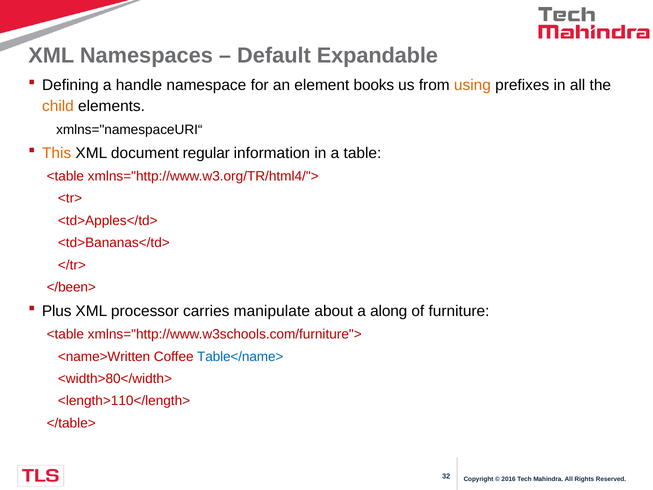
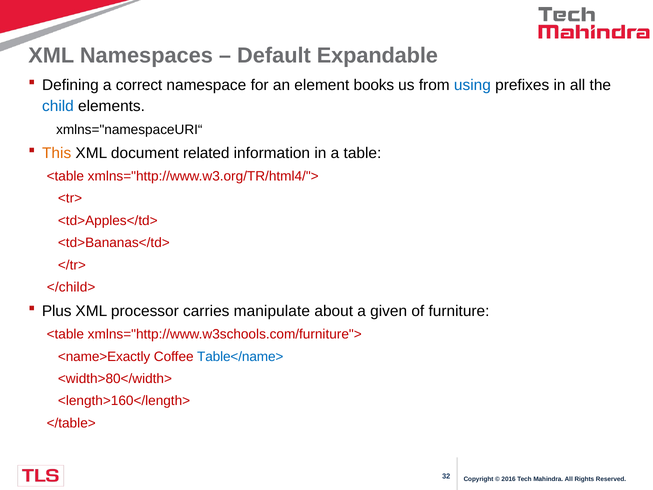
handle: handle -> correct (139, 85)
using colour: orange -> blue (472, 85)
child colour: orange -> blue (58, 106)
regular: regular -> related (206, 153)
</been>: </been> -> </child> (71, 287)
along: along -> given (389, 311)
<name>Written: <name>Written -> <name>Exactly (104, 356)
<length>110</length>: <length>110</length> -> <length>160</length> (124, 401)
